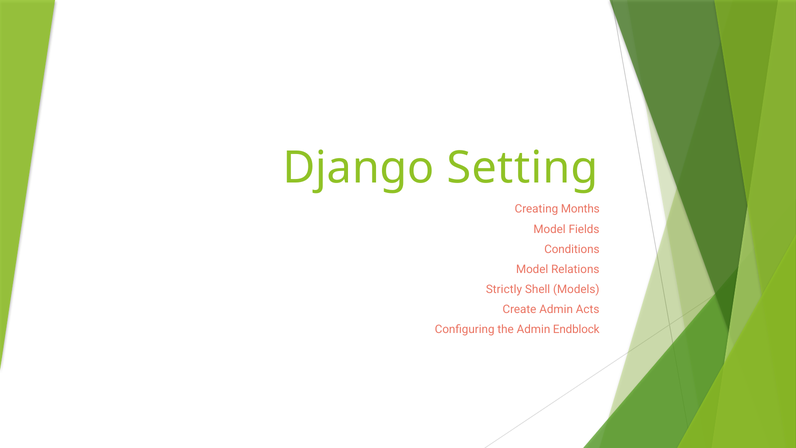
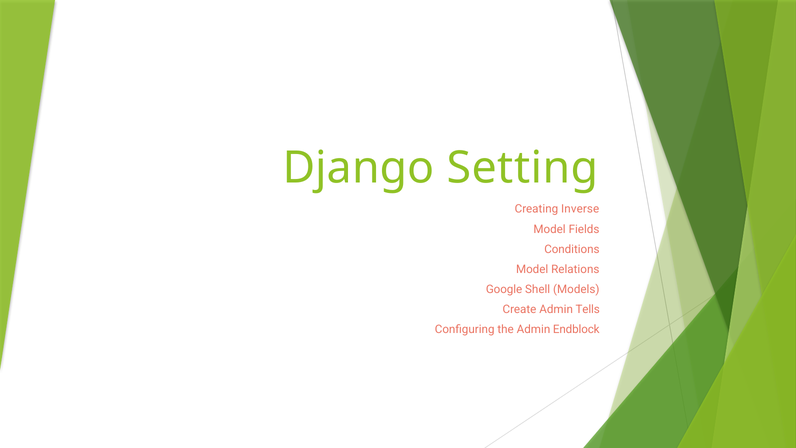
Months: Months -> Inverse (580, 209)
Strictly: Strictly -> Google (504, 289)
Acts: Acts -> Tells (588, 309)
